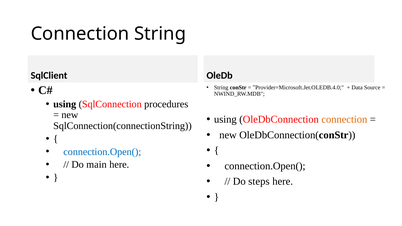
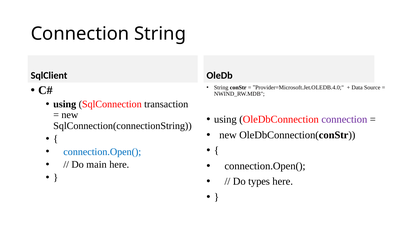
procedures: procedures -> transaction (166, 104)
connection colour: orange -> purple (344, 120)
steps: steps -> types (259, 182)
